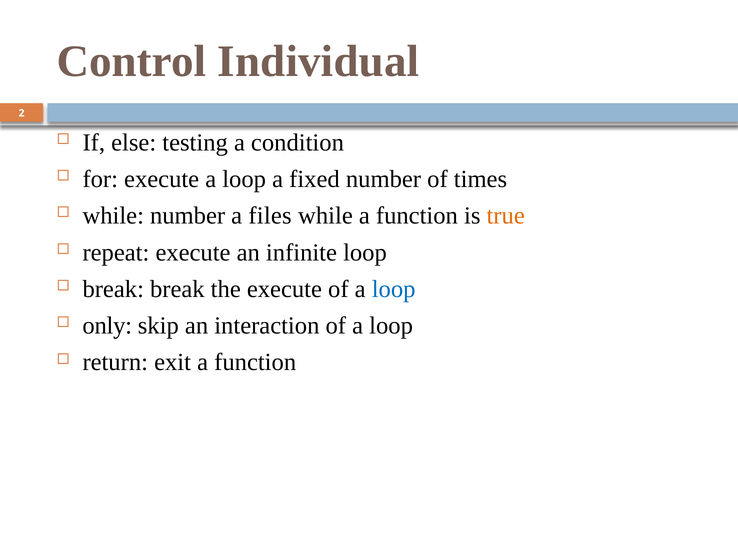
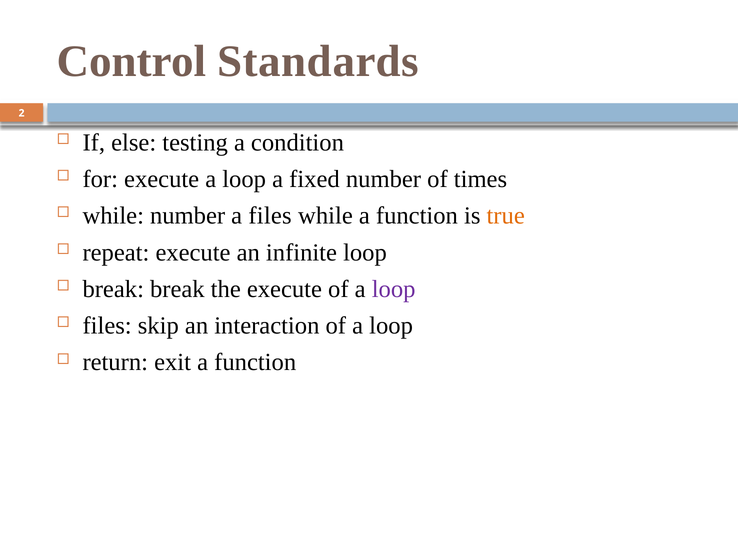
Individual: Individual -> Standards (318, 62)
loop colour: blue -> purple (394, 289)
only: only -> files (107, 326)
